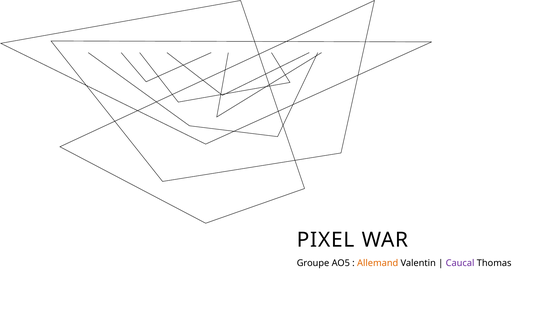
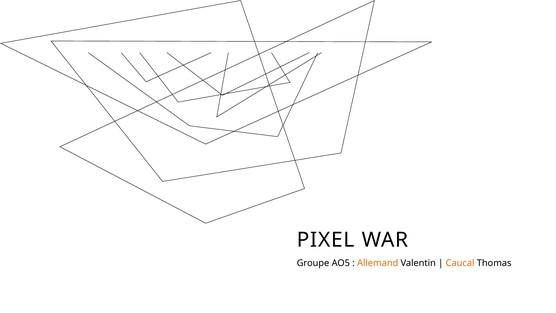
Caucal colour: purple -> orange (460, 263)
